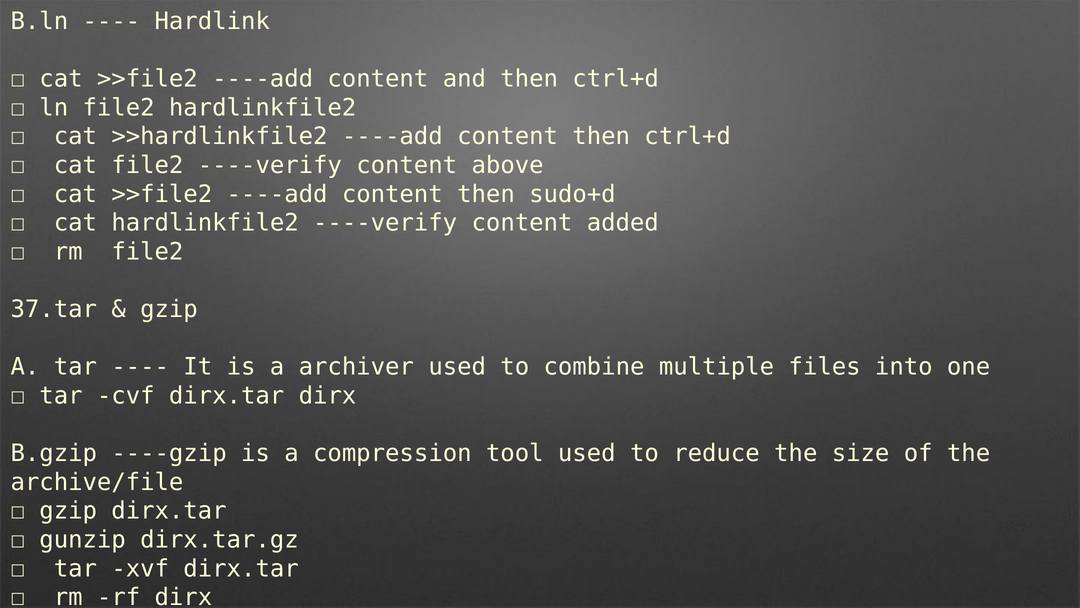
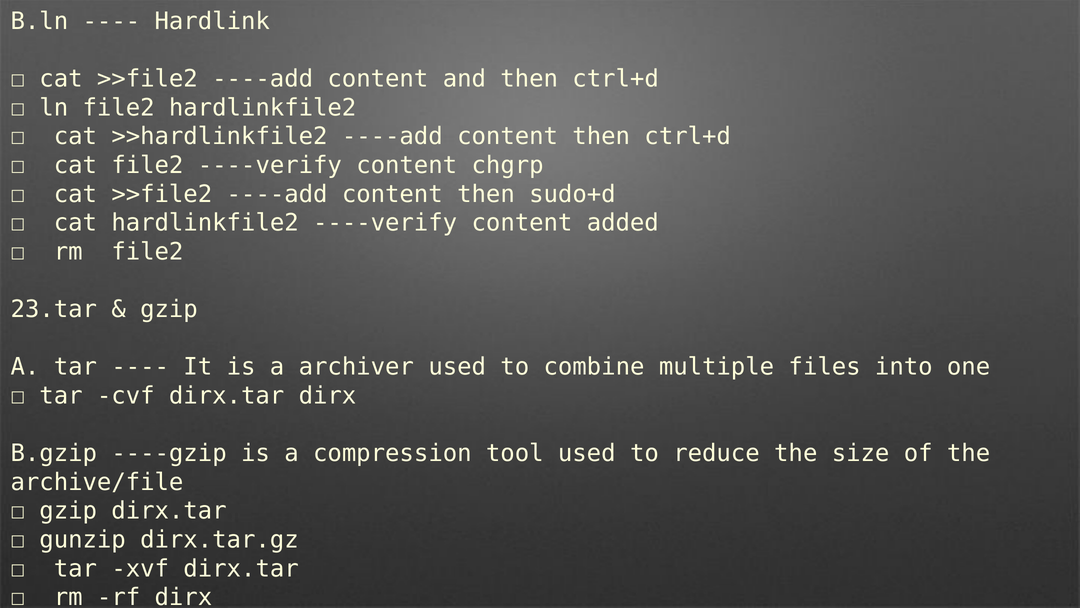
above: above -> chgrp (508, 165)
37.tar: 37.tar -> 23.tar (54, 309)
